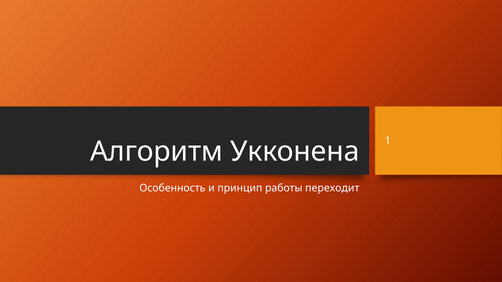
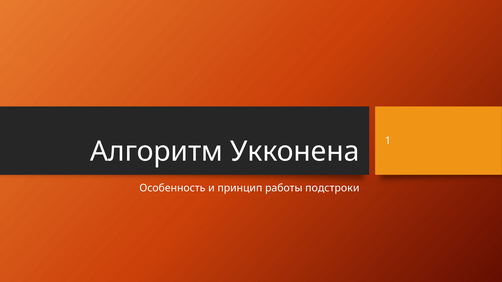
переходит: переходит -> подстроки (332, 188)
